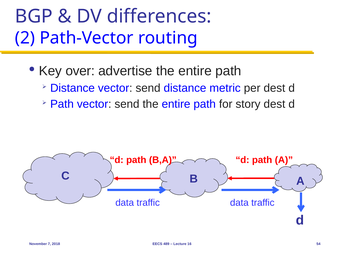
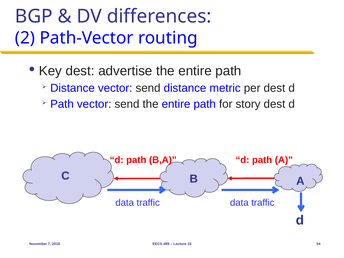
Key over: over -> dest (80, 71)
